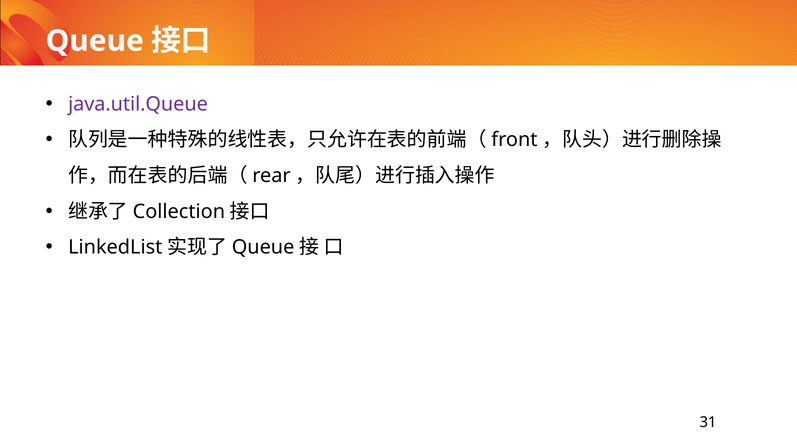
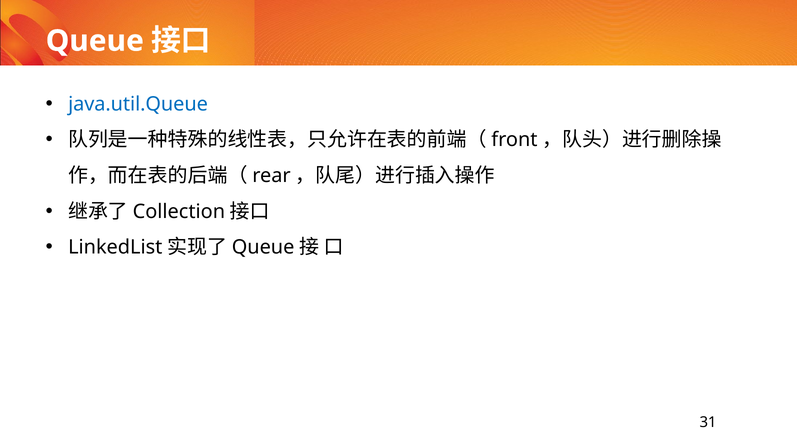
java.util.Queue colour: purple -> blue (138, 104)
